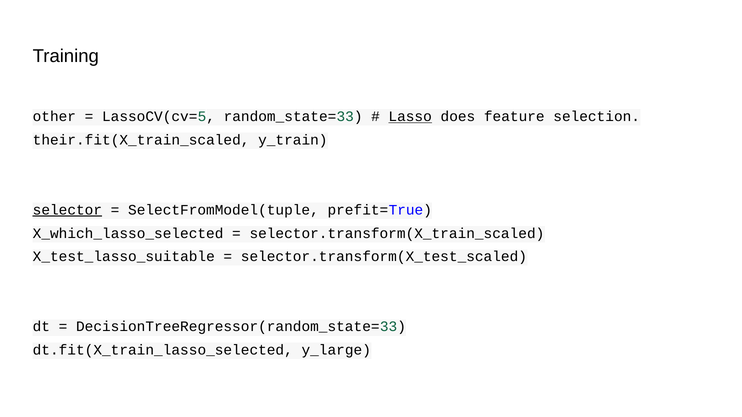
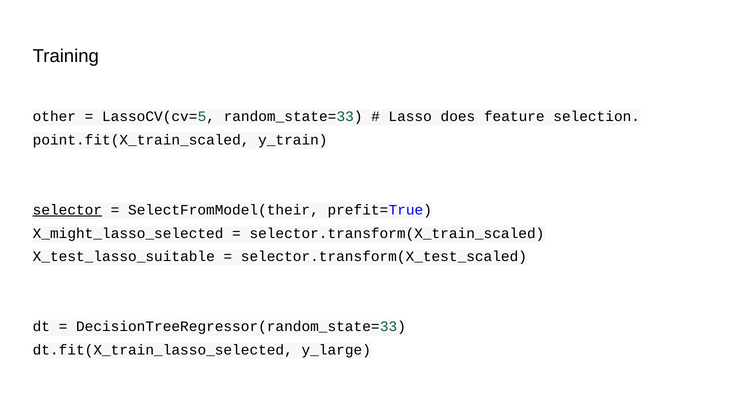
Lasso underline: present -> none (410, 117)
their.fit(X_train_scaled: their.fit(X_train_scaled -> point.fit(X_train_scaled (141, 140)
SelectFromModel(tuple: SelectFromModel(tuple -> SelectFromModel(their (223, 210)
X_which_lasso_selected: X_which_lasso_selected -> X_might_lasso_selected (128, 233)
